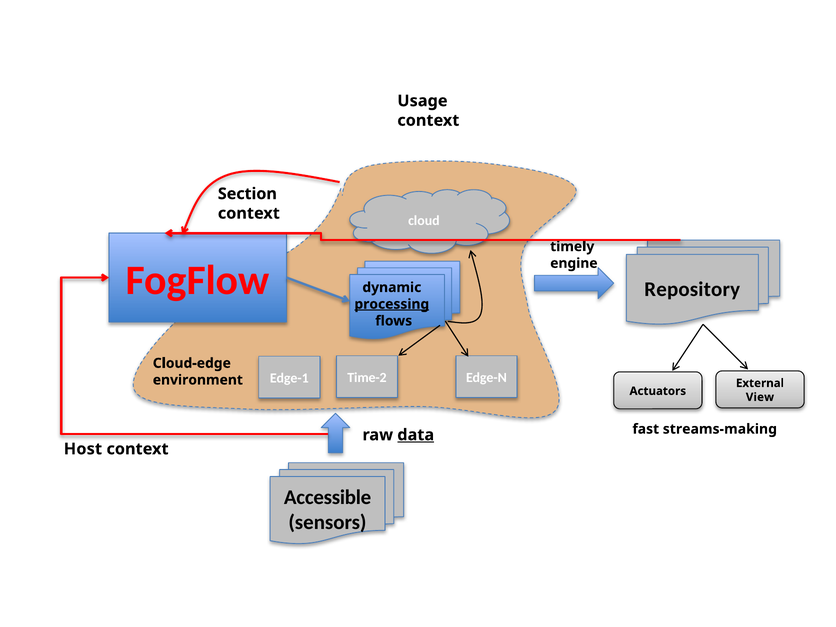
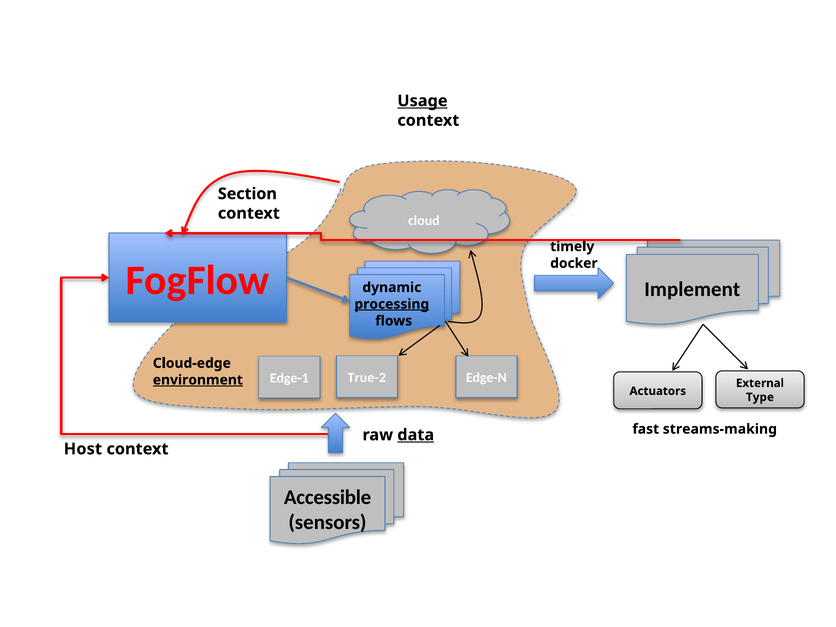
Usage underline: none -> present (422, 101)
engine: engine -> docker (574, 263)
Repository: Repository -> Implement (692, 289)
Time-2: Time-2 -> True-2 (367, 378)
environment underline: none -> present (198, 380)
View: View -> Type (760, 397)
